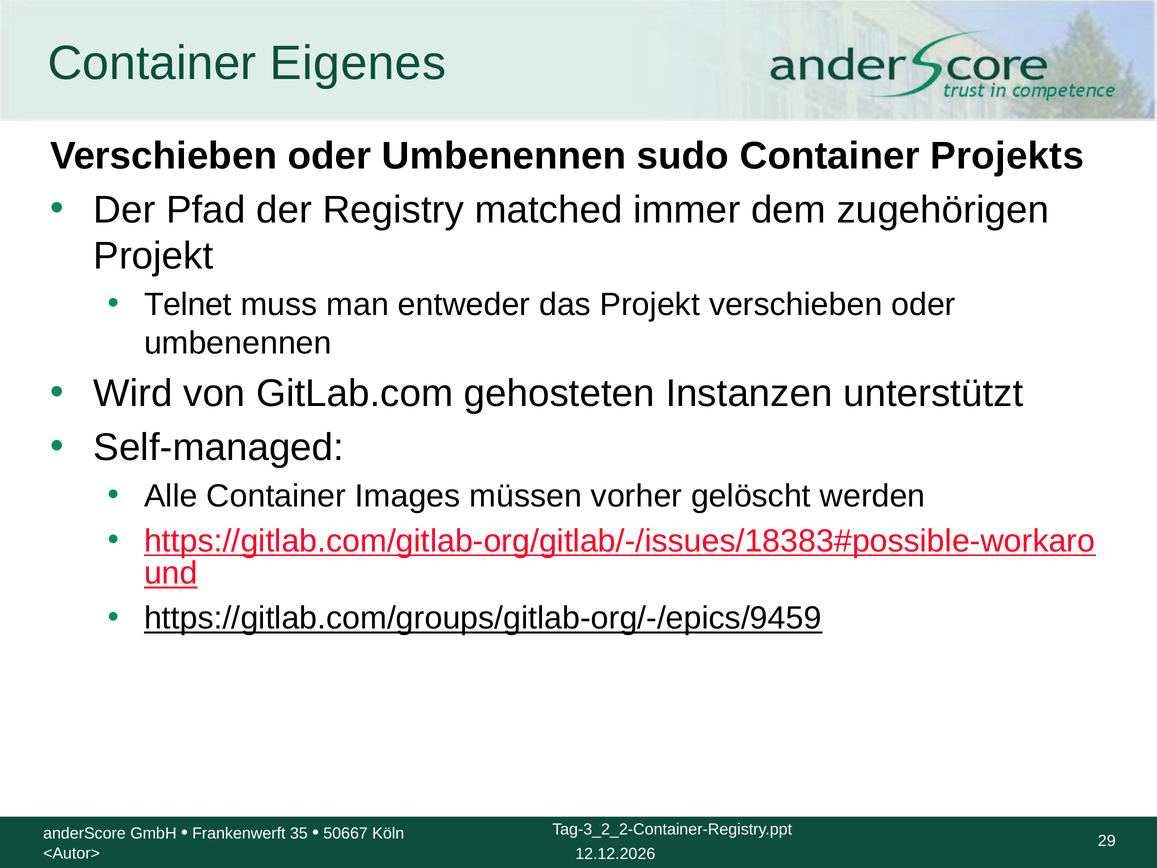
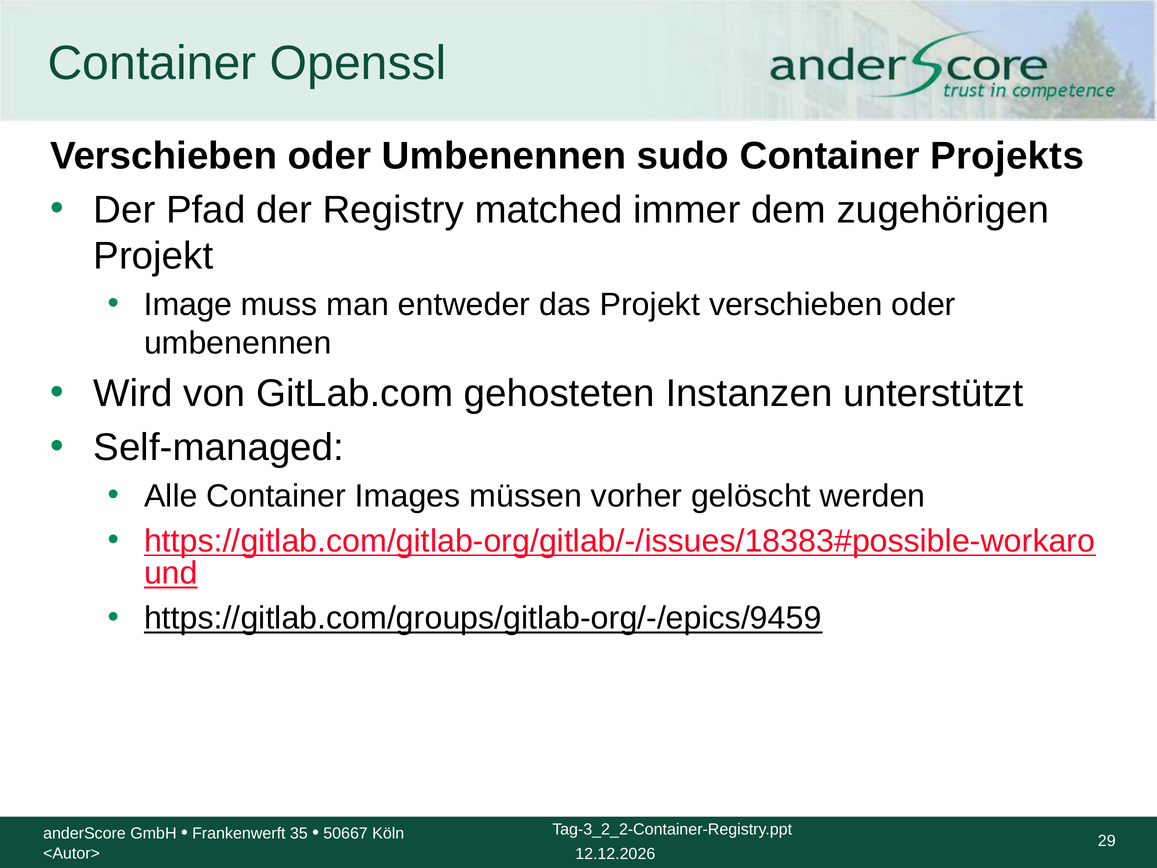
Eigenes: Eigenes -> Openssl (358, 63)
Telnet: Telnet -> Image (188, 304)
